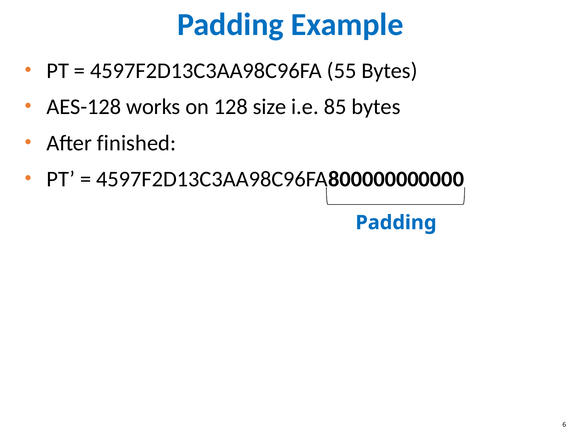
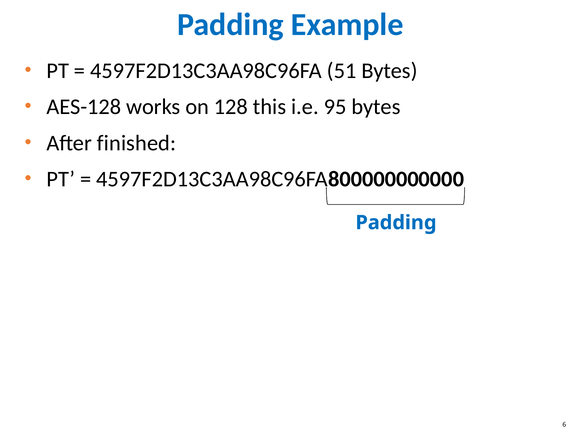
55: 55 -> 51 (342, 71)
size: size -> this (270, 107)
85: 85 -> 95 (335, 107)
